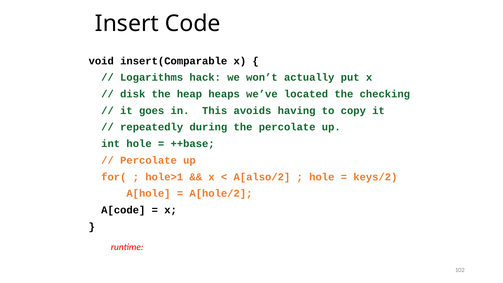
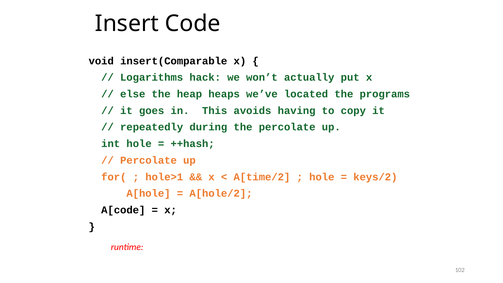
disk: disk -> else (133, 94)
checking: checking -> programs (385, 94)
++base: ++base -> ++hash (193, 144)
A[also/2: A[also/2 -> A[time/2 (262, 177)
